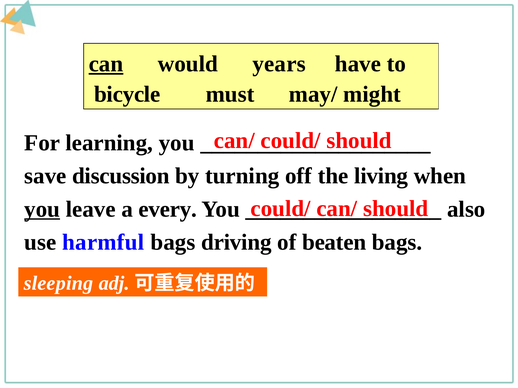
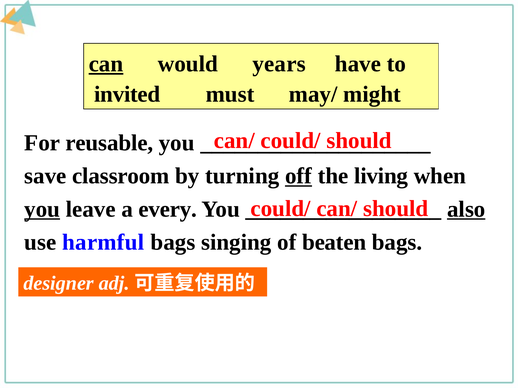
bicycle: bicycle -> invited (127, 94)
learning: learning -> reusable (109, 143)
discussion: discussion -> classroom (121, 176)
off underline: none -> present (299, 176)
also underline: none -> present (466, 209)
driving: driving -> singing (236, 243)
sleeping: sleeping -> designer (59, 284)
